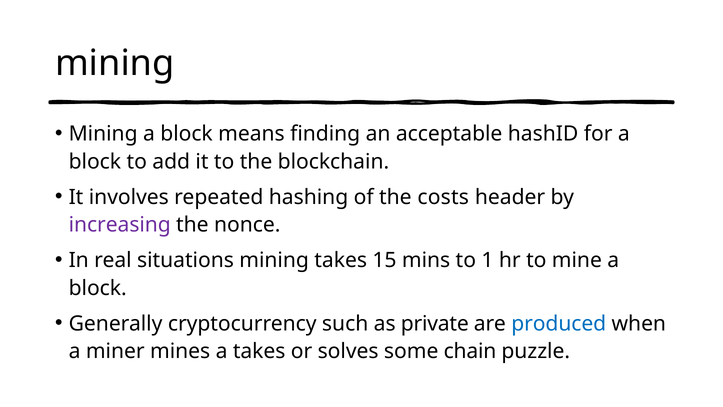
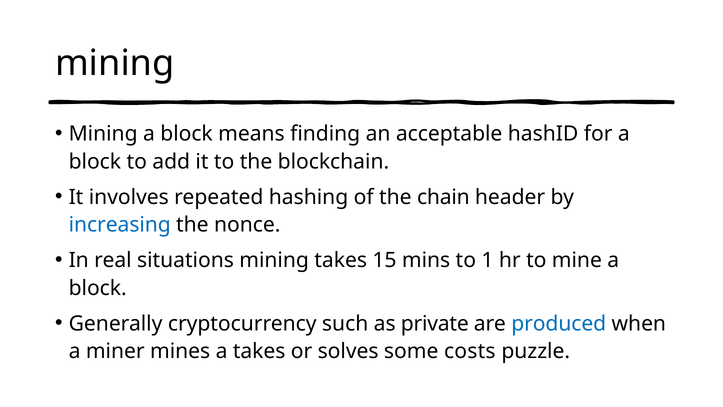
costs: costs -> chain (443, 197)
increasing colour: purple -> blue (120, 225)
chain: chain -> costs (470, 351)
